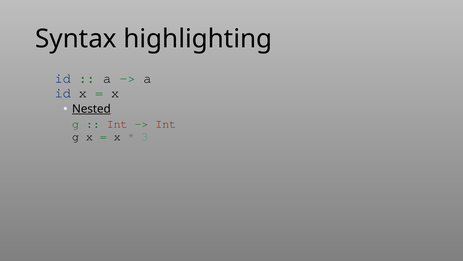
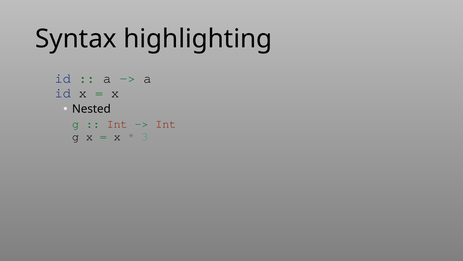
Nested underline: present -> none (91, 109)
